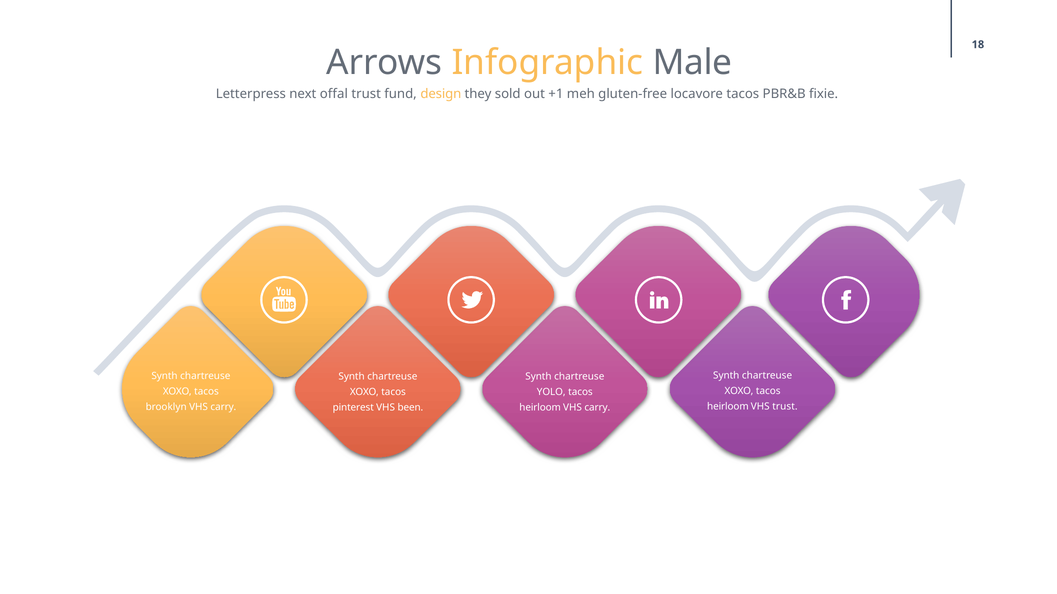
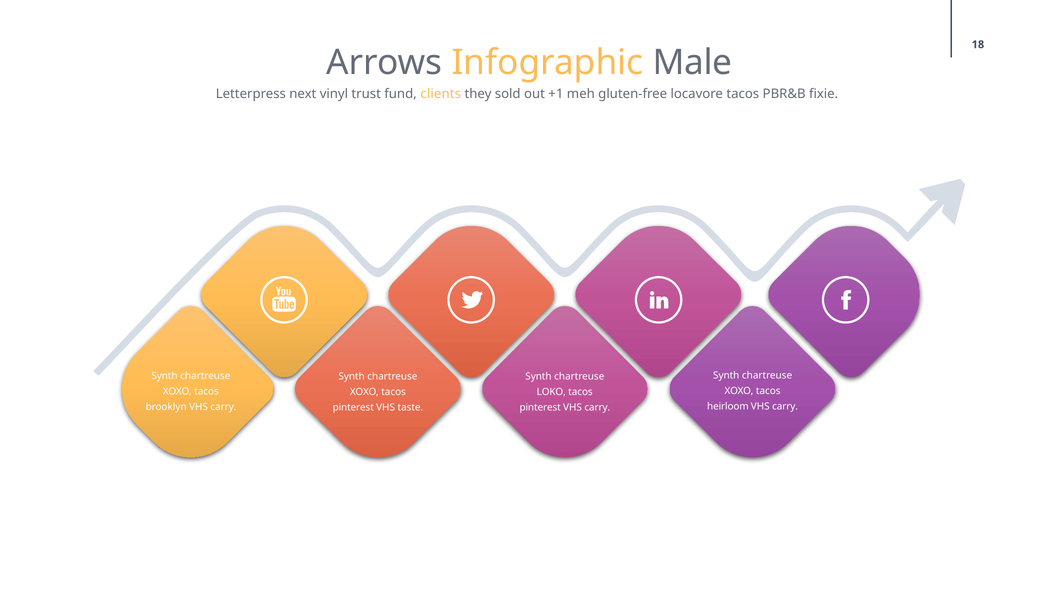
offal: offal -> vinyl (334, 94)
design: design -> clients (441, 94)
YOLO: YOLO -> LOKO (551, 393)
trust: trust -> carry (785, 407)
been: been -> taste (410, 408)
heirloom: heirloom -> pinterest (540, 408)
